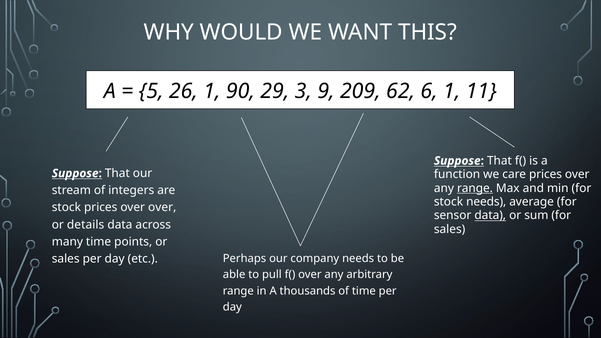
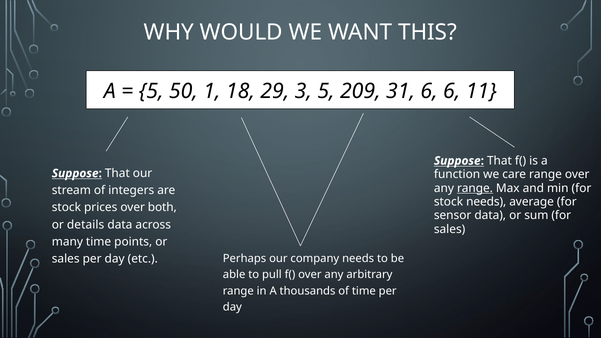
26: 26 -> 50 (183, 91)
90: 90 -> 18 (240, 91)
3 9: 9 -> 5 (326, 91)
62: 62 -> 31 (401, 91)
6 1: 1 -> 6 (452, 91)
care prices: prices -> range (545, 175)
over over: over -> both (162, 208)
data underline: present -> none (490, 216)
